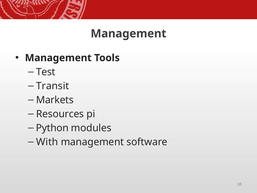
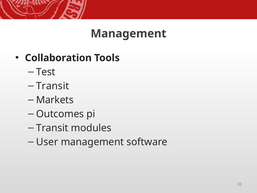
Management: Management -> Collaboration (58, 58)
Resources: Resources -> Outcomes (60, 114)
Python: Python -> Transit (52, 128)
With: With -> User (47, 142)
